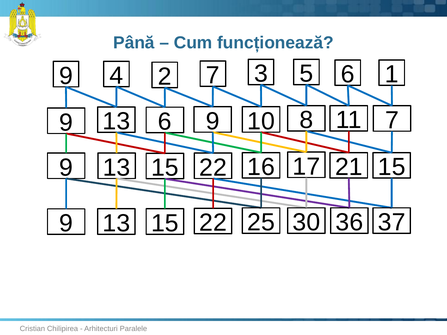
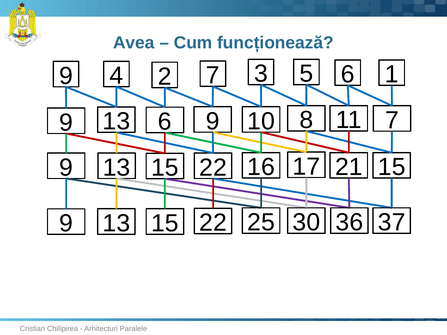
Până: Până -> Avea (134, 43)
